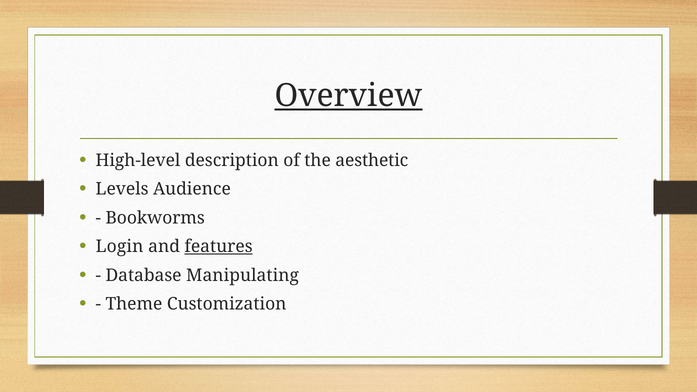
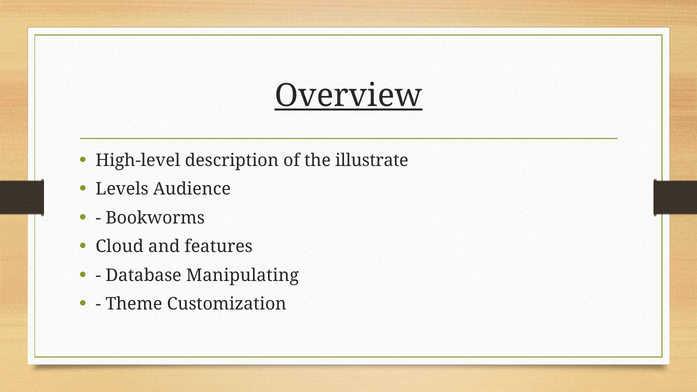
aesthetic: aesthetic -> illustrate (372, 160)
Login: Login -> Cloud (120, 247)
features underline: present -> none (219, 247)
